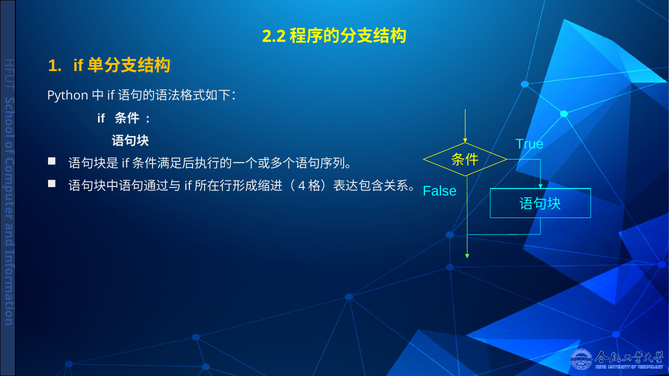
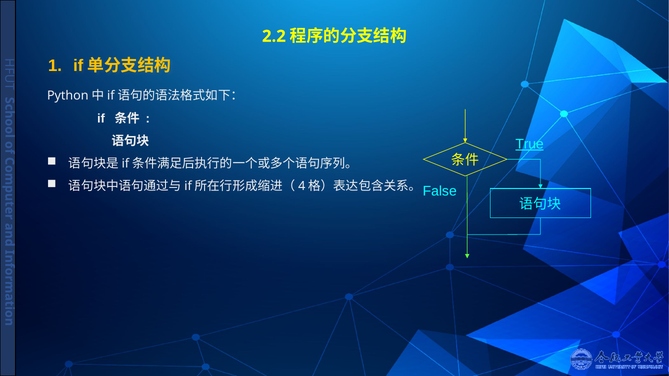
True underline: none -> present (530, 144)
